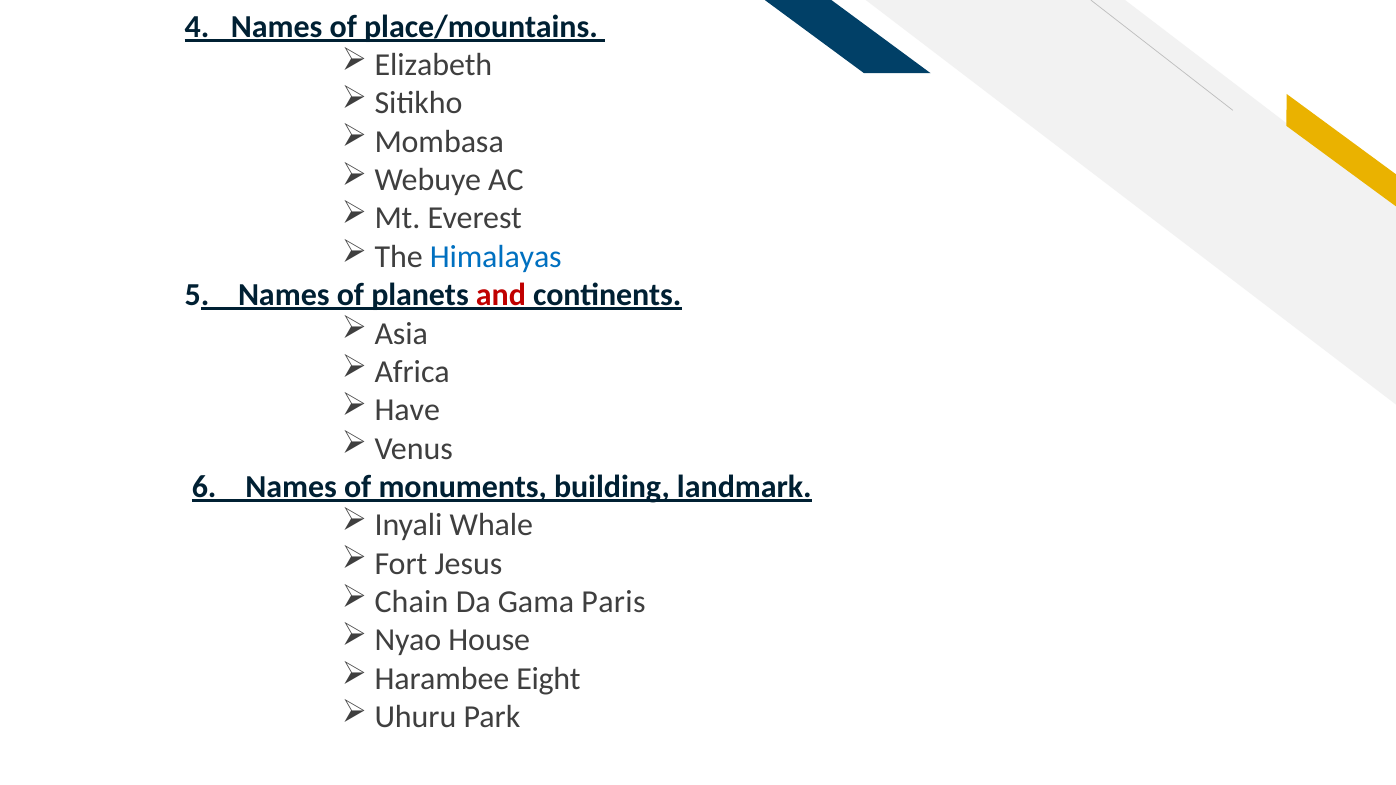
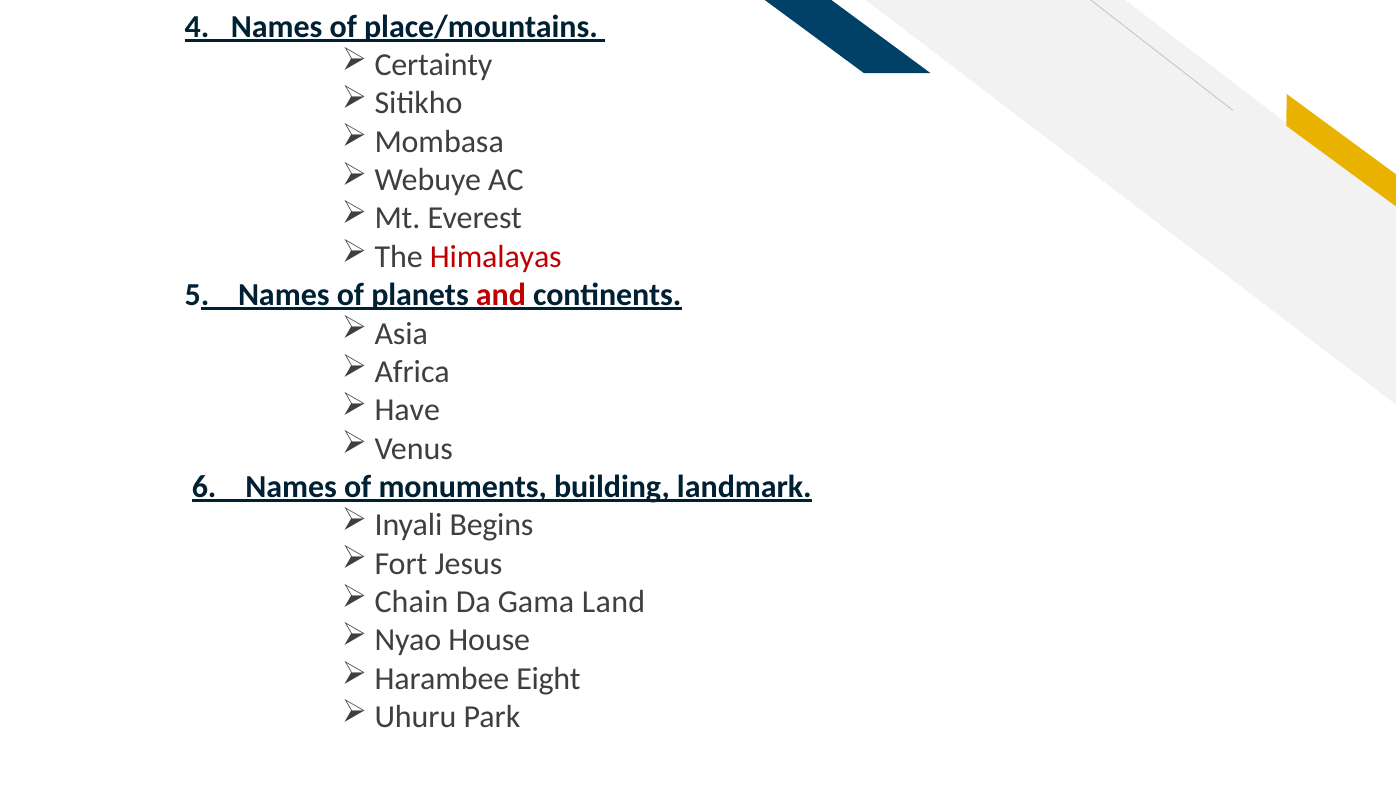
Elizabeth: Elizabeth -> Certainty (433, 65)
Himalayas colour: blue -> red (496, 257)
Whale: Whale -> Begins (491, 525)
Paris: Paris -> Land (614, 602)
